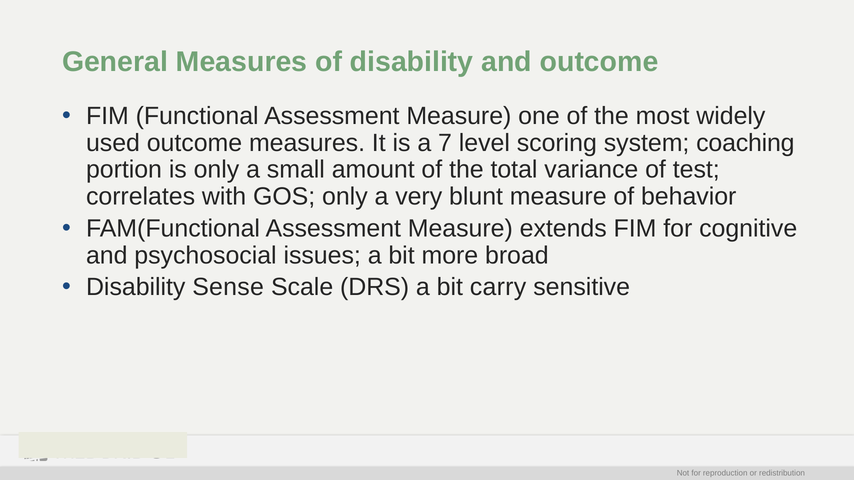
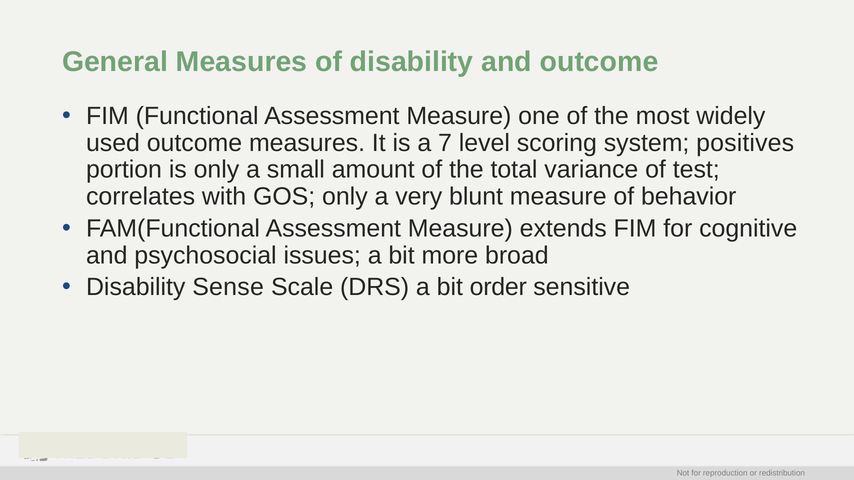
coaching: coaching -> positives (745, 143)
carry: carry -> order (498, 287)
